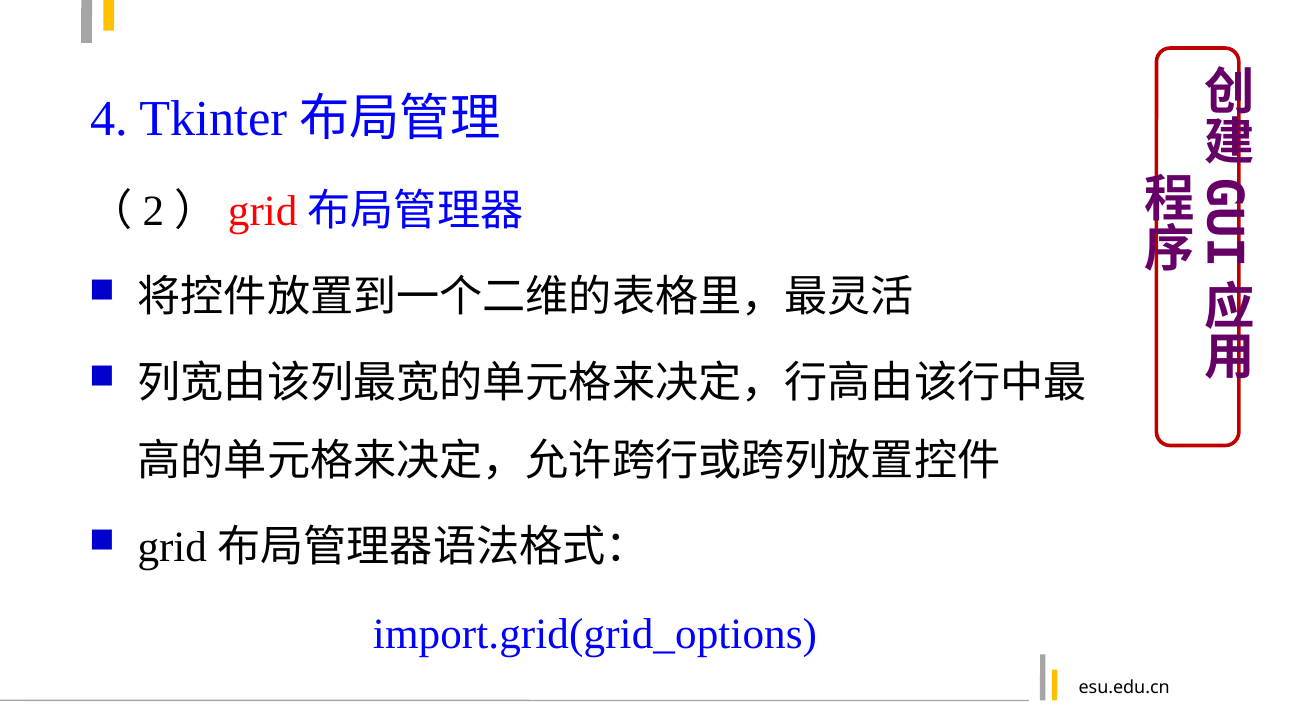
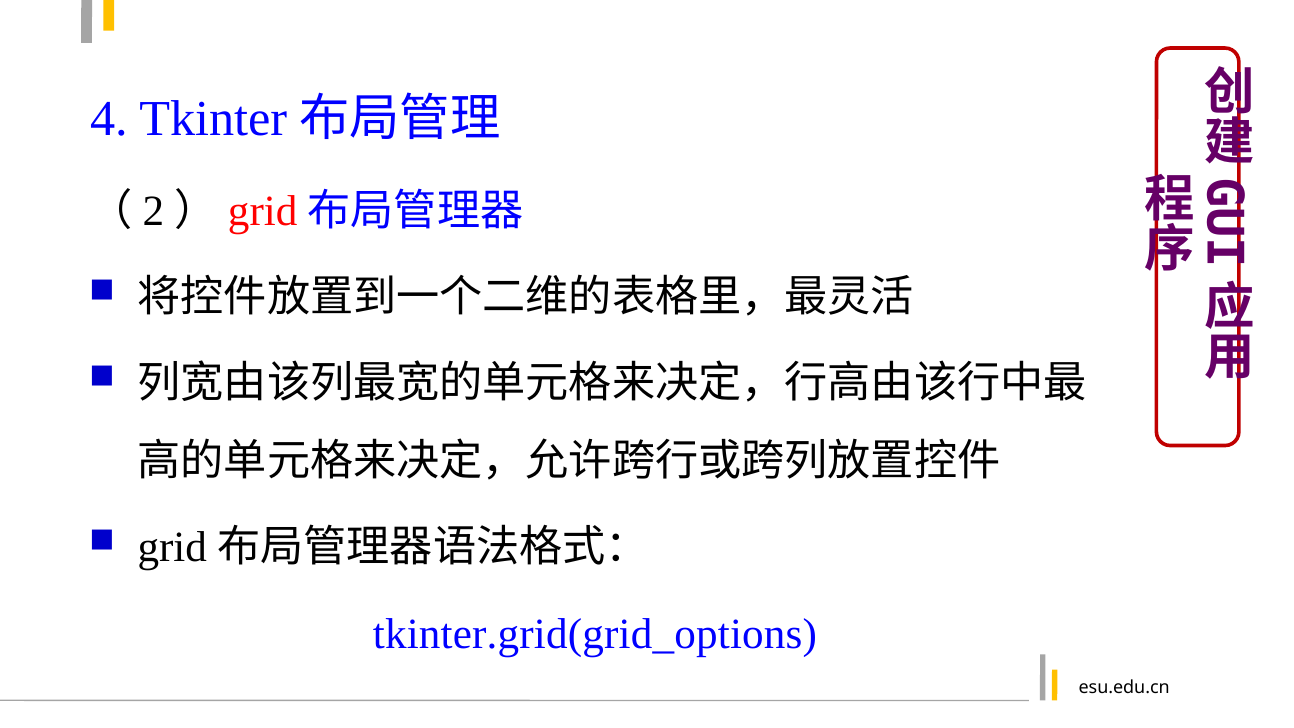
import.grid(grid_options: import.grid(grid_options -> tkinter.grid(grid_options (595, 634)
